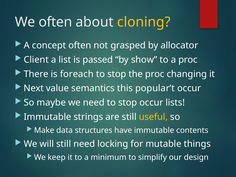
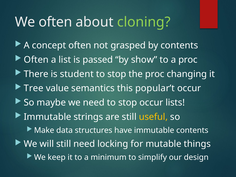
cloning colour: yellow -> light green (144, 22)
by allocator: allocator -> contents (179, 45)
Client: Client -> Often (36, 60)
foreach: foreach -> student (77, 74)
Next: Next -> Tree (34, 88)
